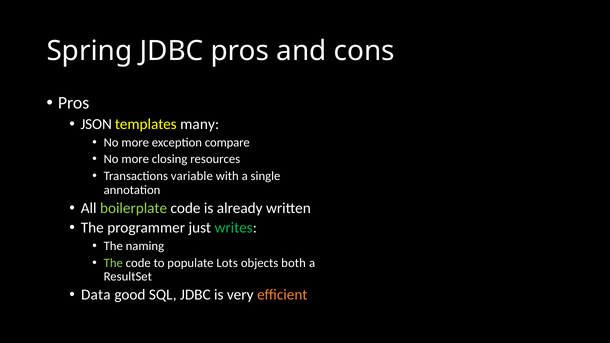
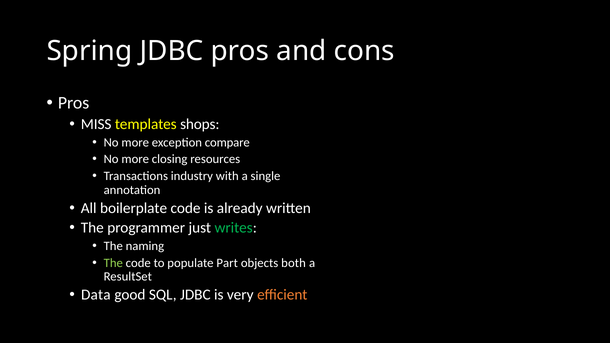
JSON: JSON -> MISS (96, 124)
many: many -> shops (200, 124)
variable: variable -> industry (192, 176)
boilerplate colour: light green -> white (134, 208)
Lots: Lots -> Part (227, 263)
